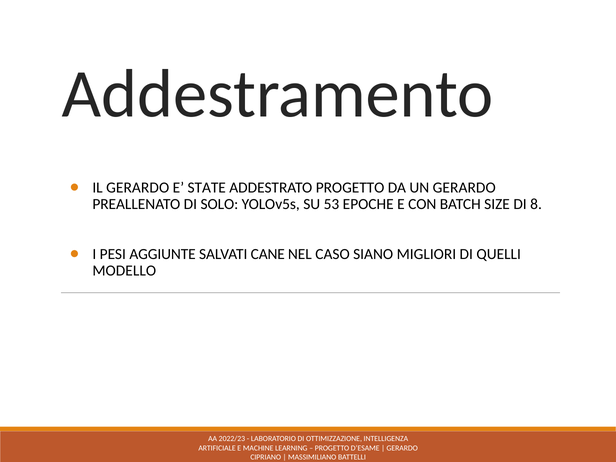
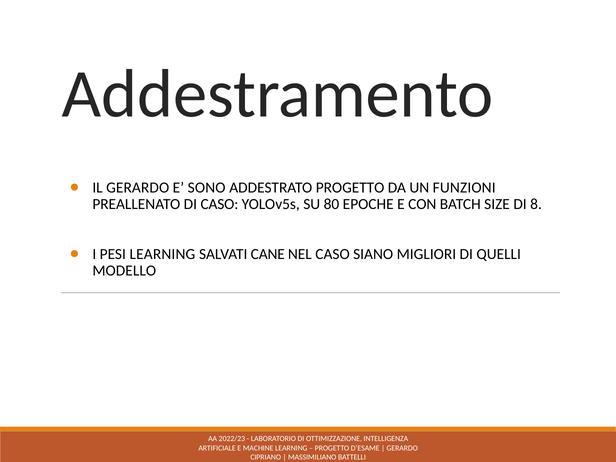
STATE: STATE -> SONO (207, 188)
UN GERARDO: GERARDO -> FUNZIONI (464, 188)
DI SOLO: SOLO -> CASO (219, 204)
53: 53 -> 80 (331, 204)
PESI AGGIUNTE: AGGIUNTE -> LEARNING (162, 254)
